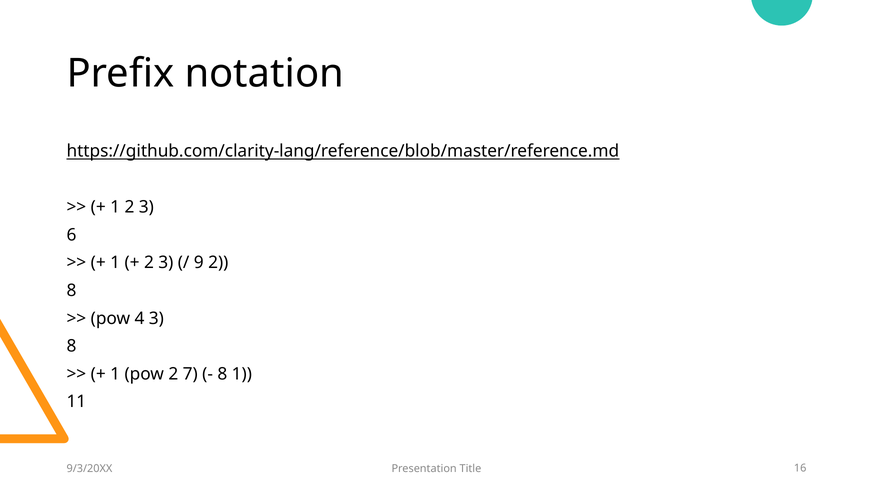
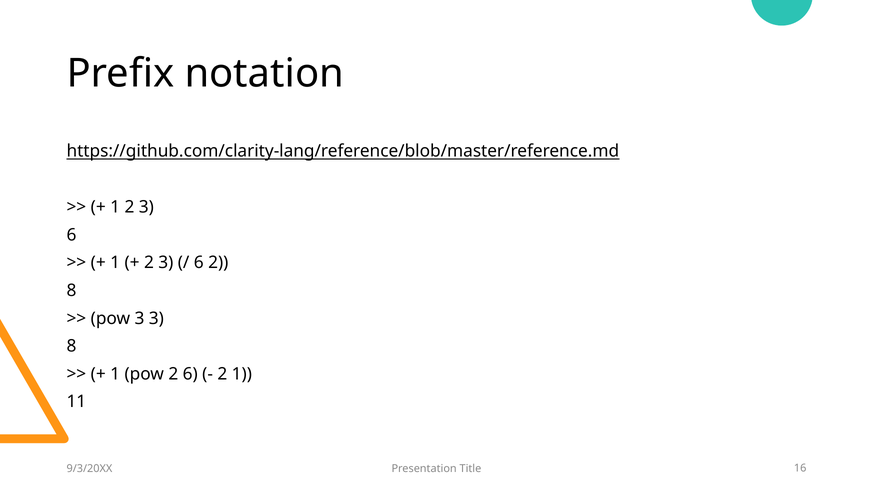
9: 9 -> 6 (199, 263)
pow 4: 4 -> 3 (140, 318)
2 7: 7 -> 6 (190, 374)
8: 8 -> 2 (222, 374)
